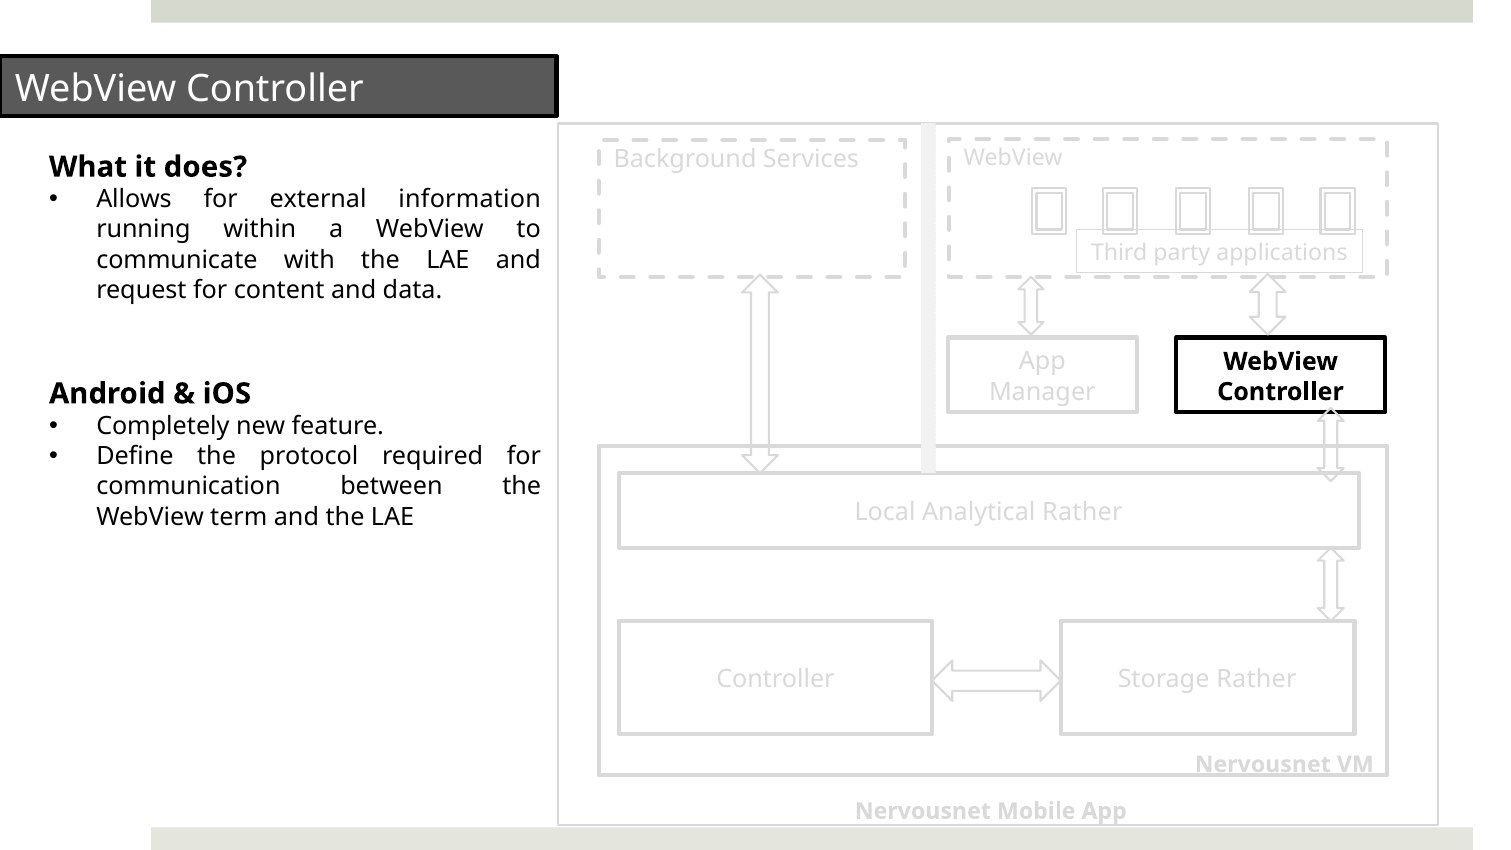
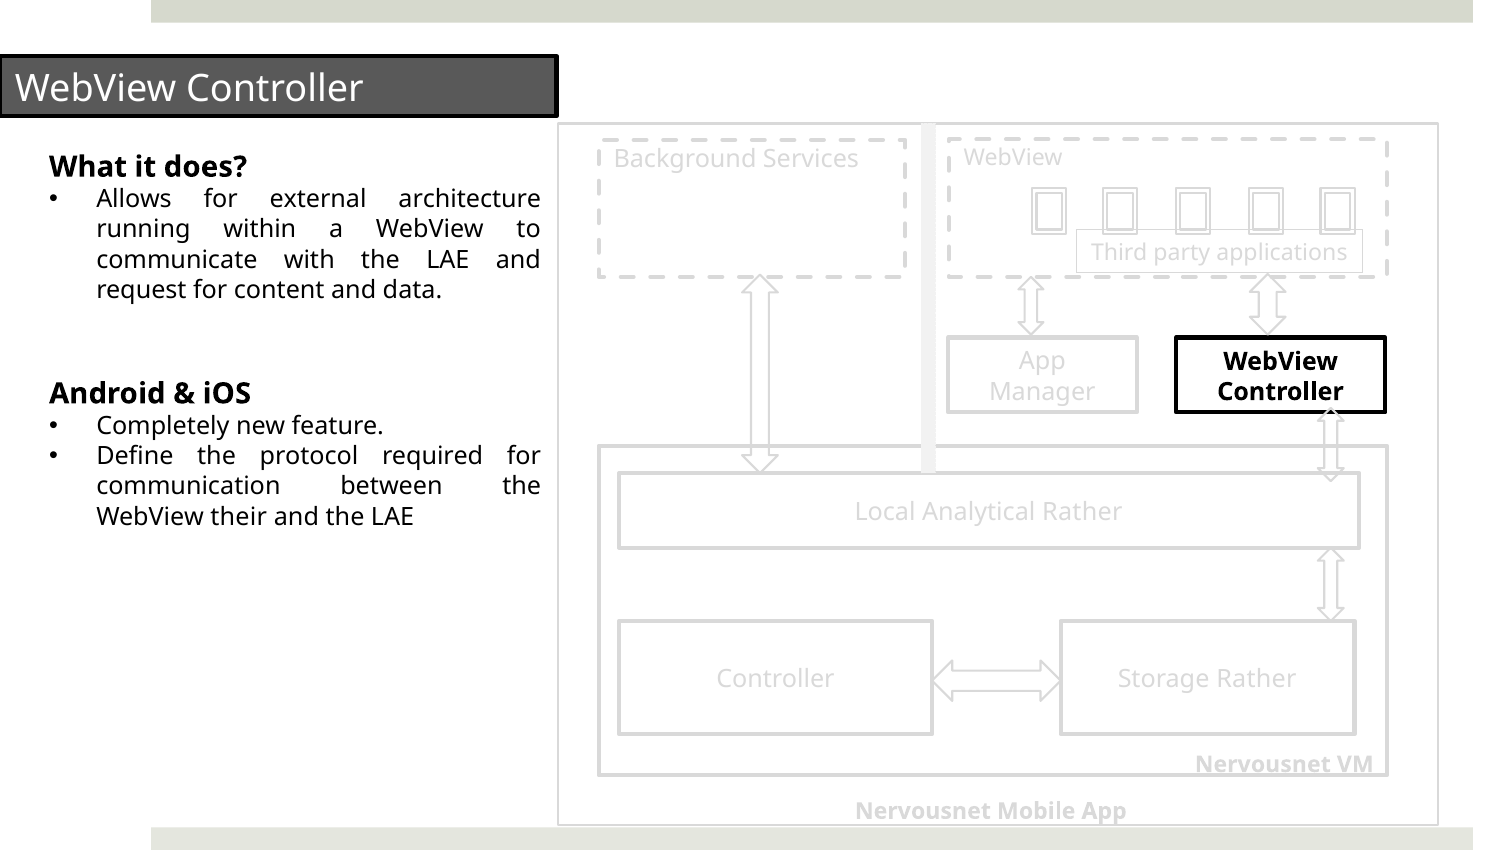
information: information -> architecture (470, 199)
term: term -> their (239, 517)
